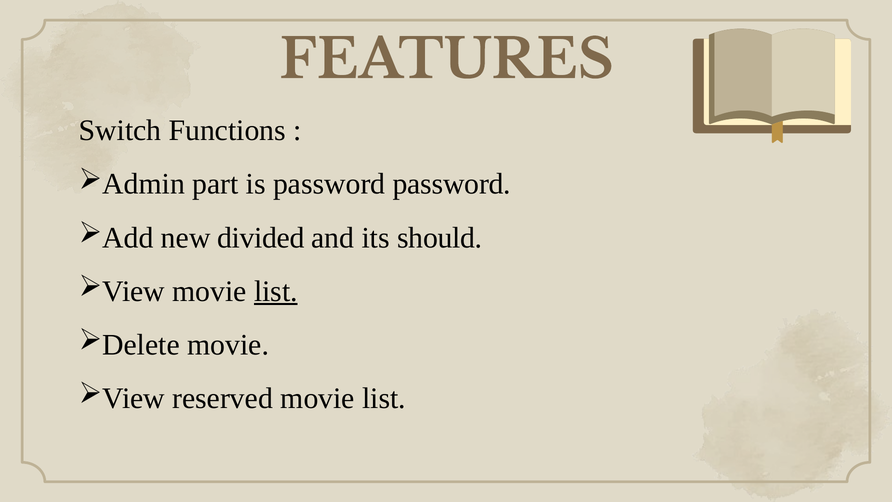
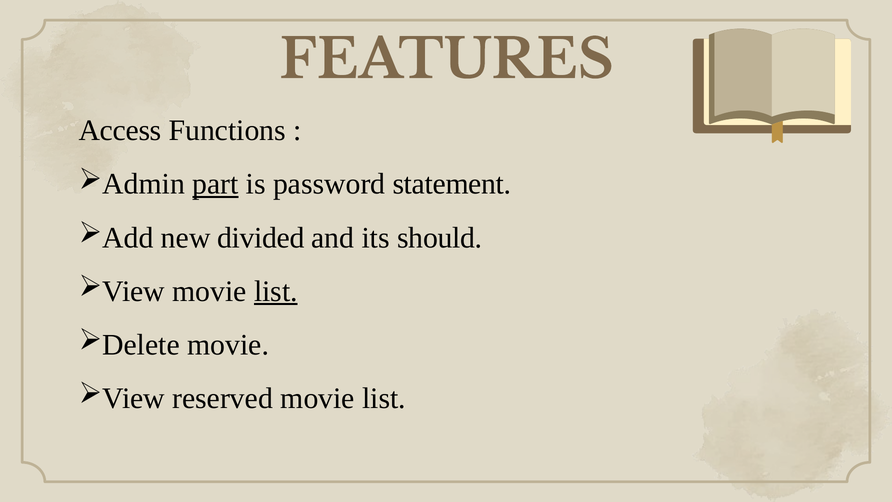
Switch: Switch -> Access (120, 131)
part underline: none -> present (215, 184)
password password: password -> statement (452, 184)
